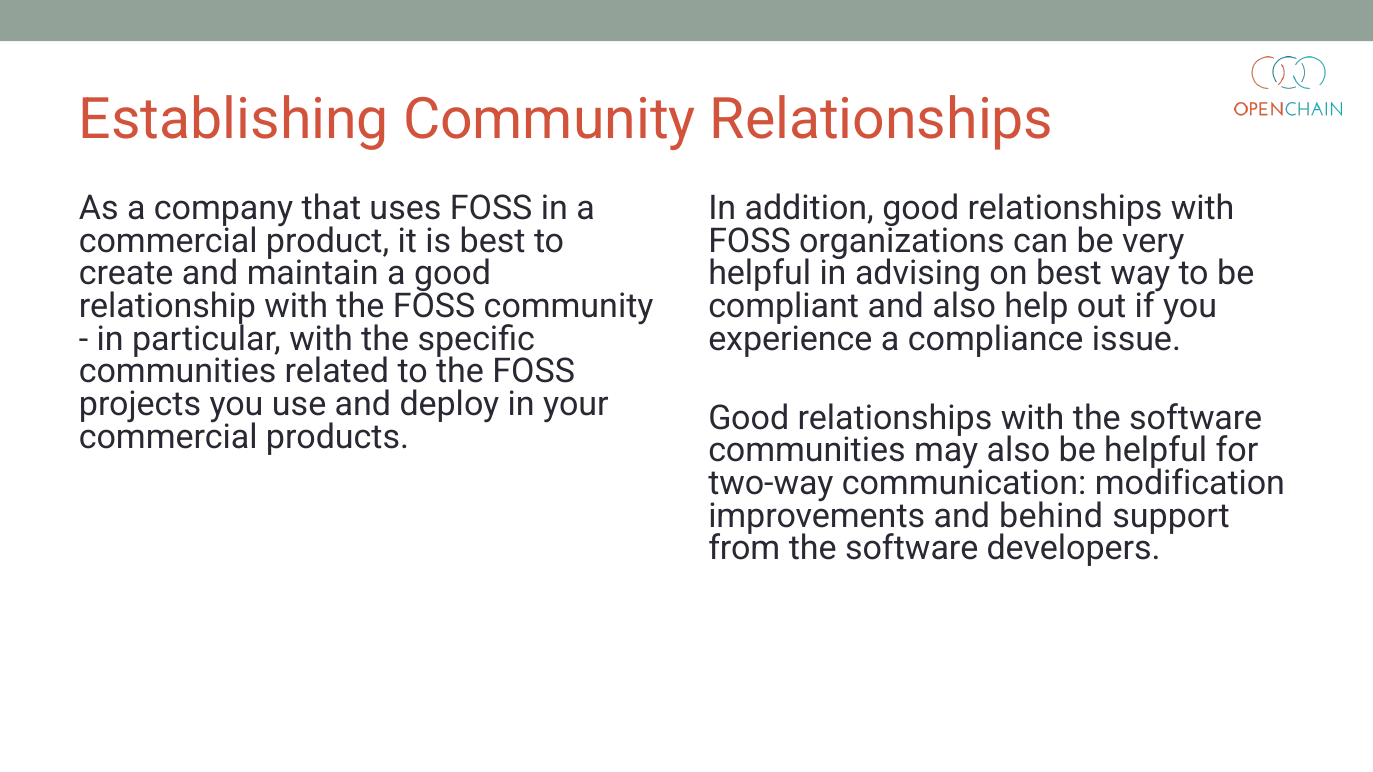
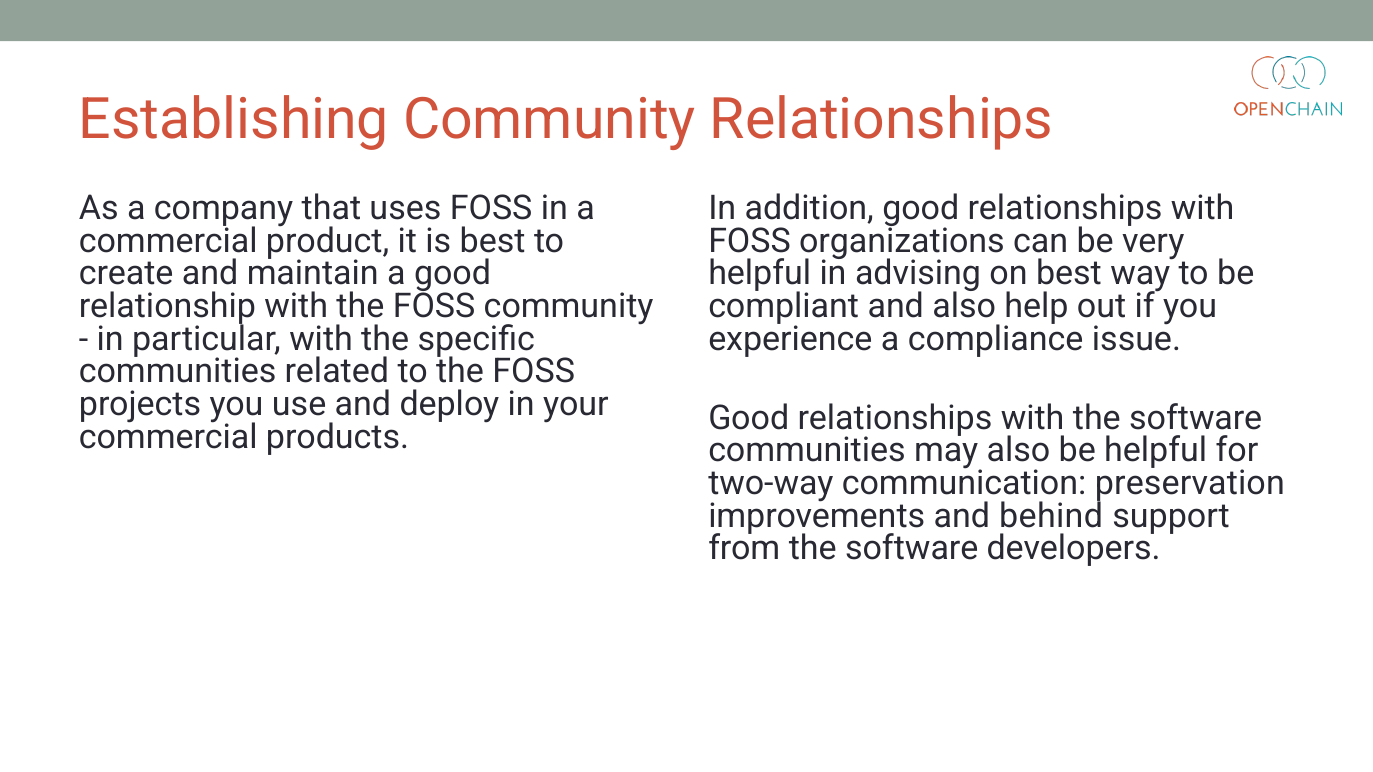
modification: modification -> preservation (1190, 484)
